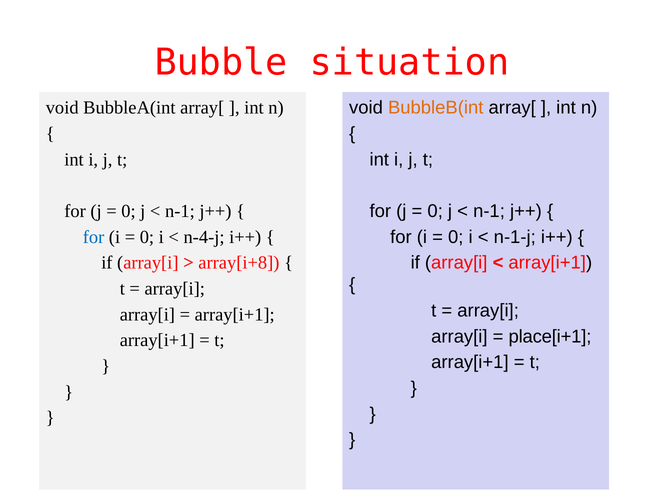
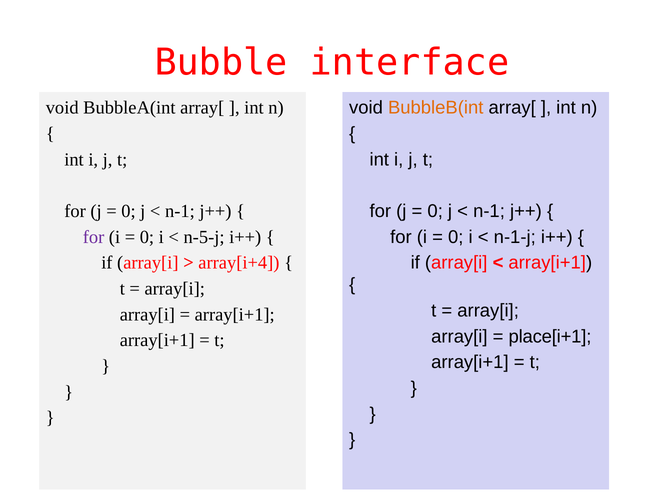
situation: situation -> interface (409, 63)
for colour: blue -> purple (94, 237)
n-4-j: n-4-j -> n-5-j (204, 237)
array[i+8: array[i+8 -> array[i+4 (239, 263)
